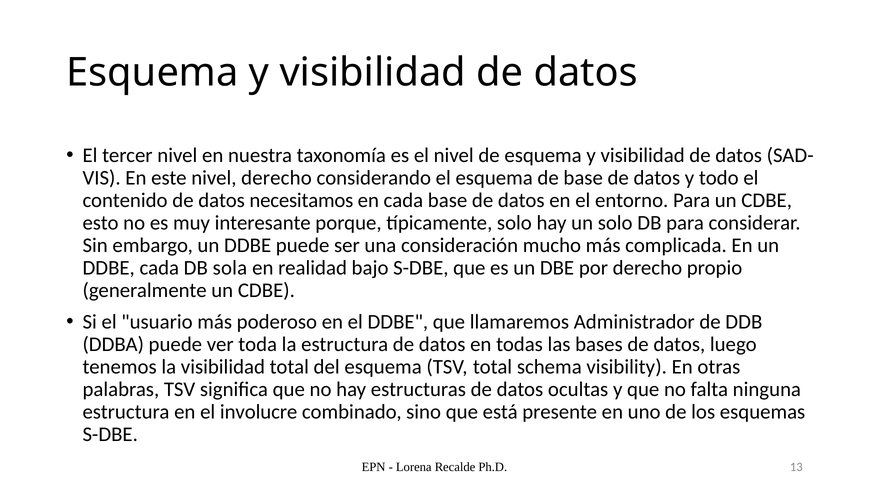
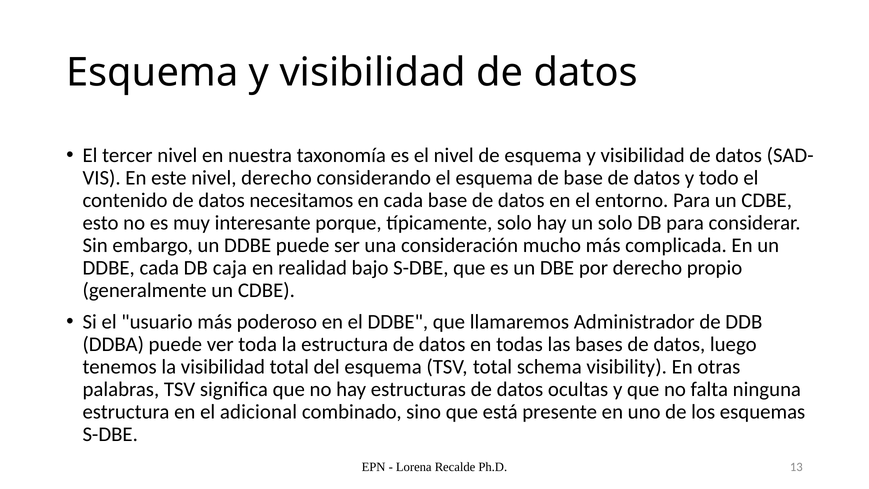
sola: sola -> caja (230, 268)
involucre: involucre -> adicional (259, 412)
